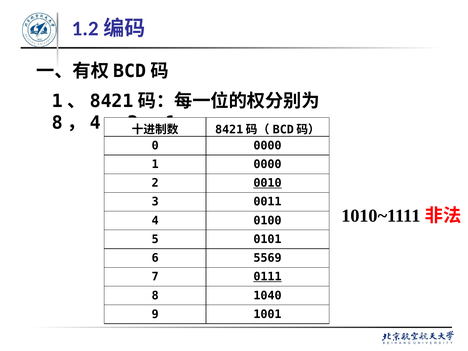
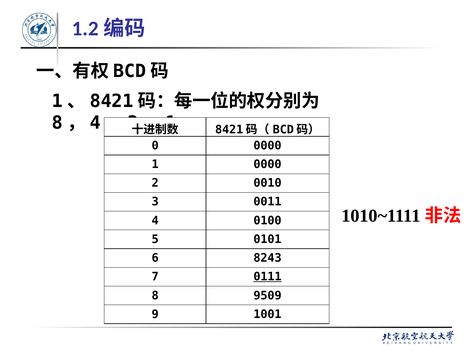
0010 underline: present -> none (267, 183)
5569: 5569 -> 8243 (267, 258)
1040: 1040 -> 9509 (267, 295)
